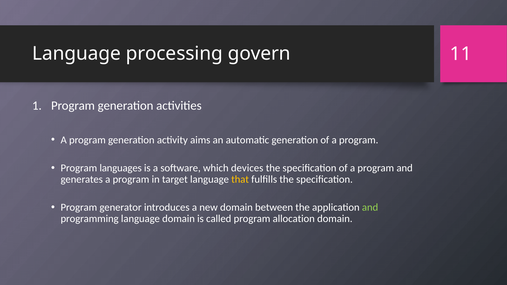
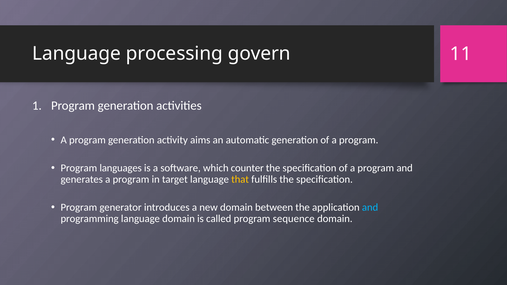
devices: devices -> counter (247, 168)
and colour: light green -> light blue (370, 208)
allocation: allocation -> sequence (294, 219)
